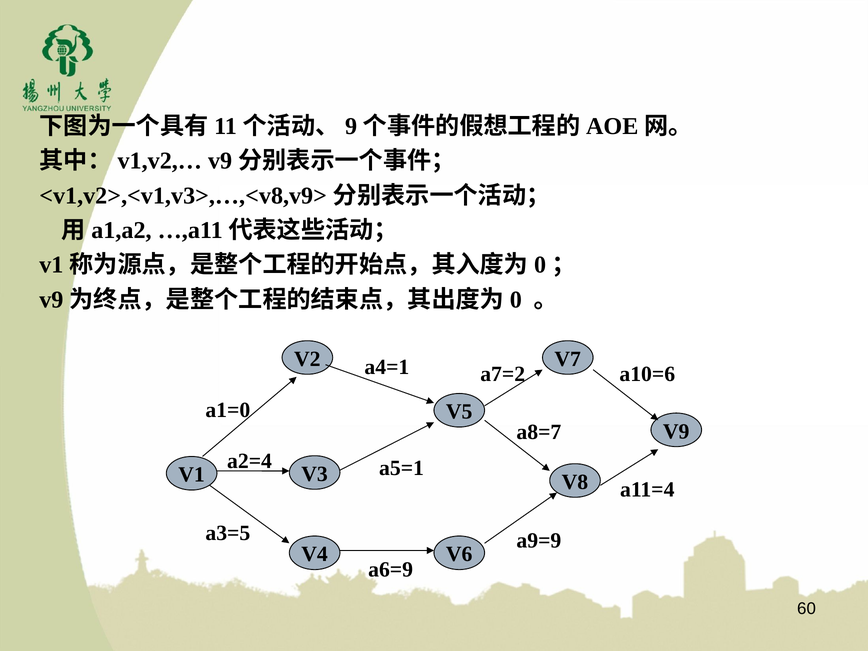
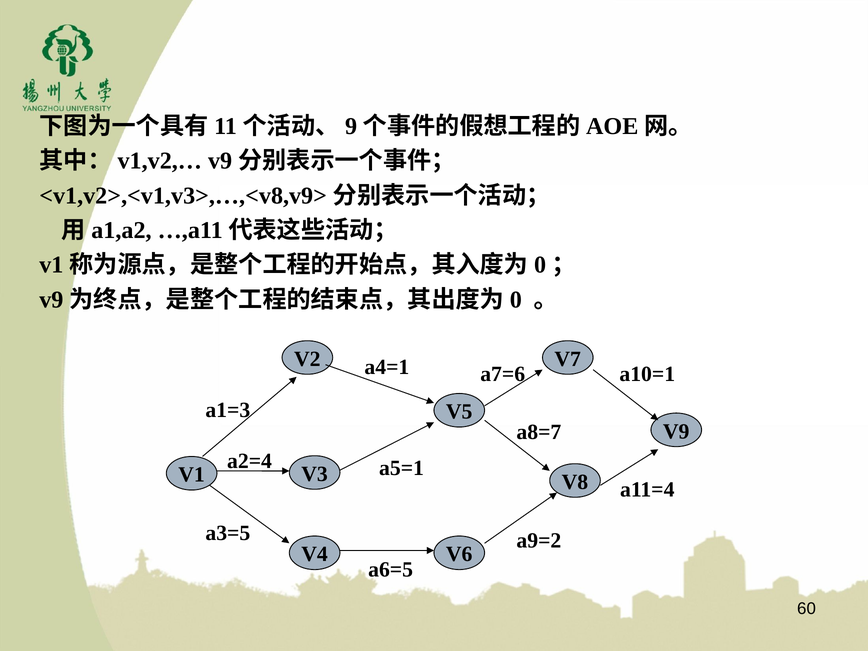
a7=2: a7=2 -> a7=6 (503, 374)
a10=6: a10=6 -> a10=1 (647, 374)
a1=0: a1=0 -> a1=3 (228, 410)
a9=9: a9=9 -> a9=2 (539, 540)
a6=9: a6=9 -> a6=5 (391, 569)
